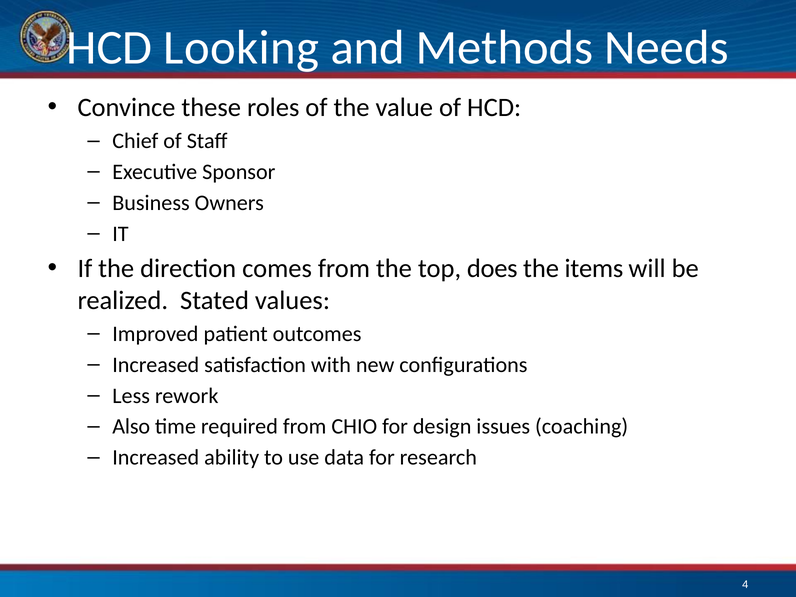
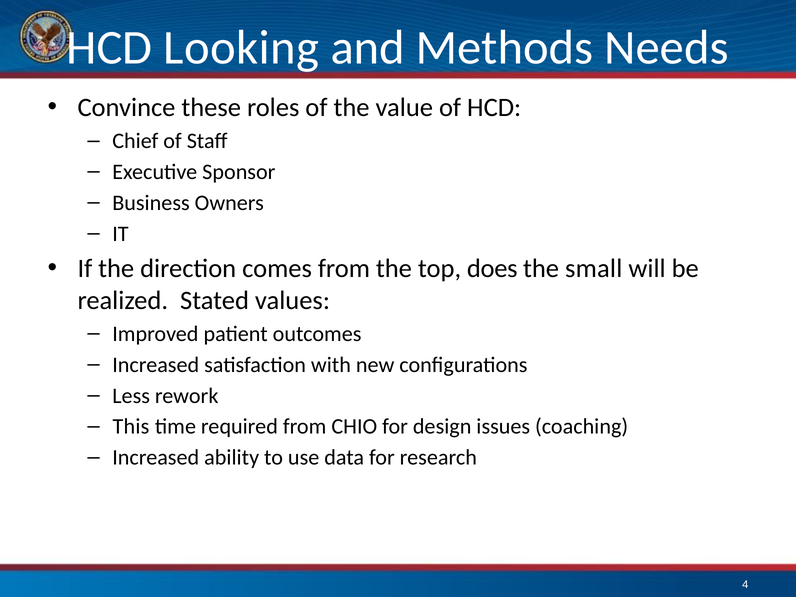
items: items -> small (594, 269)
Also: Also -> This (131, 427)
